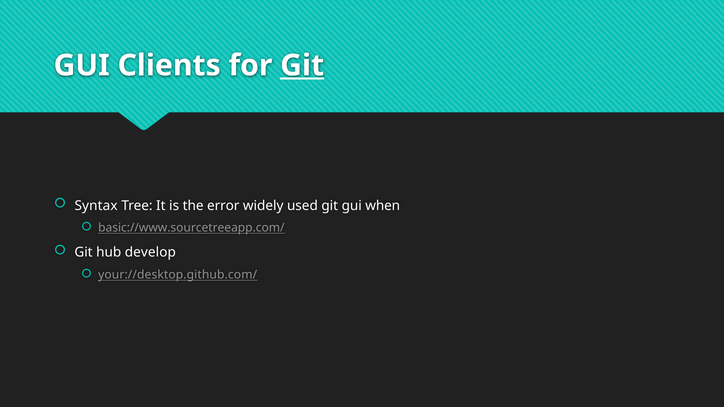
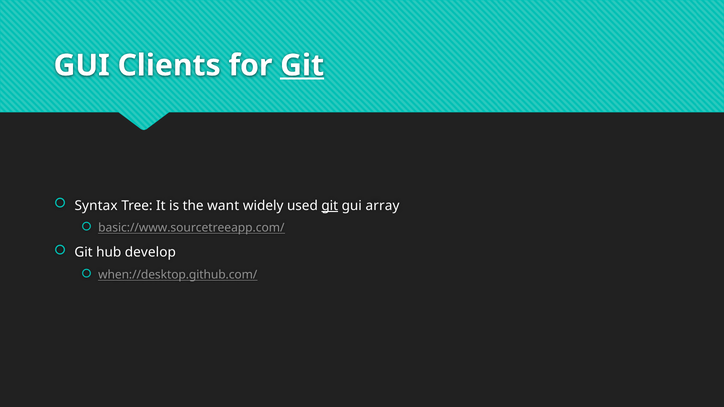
error: error -> want (223, 206)
git underline: none -> present (330, 206)
when: when -> array (383, 206)
your://desktop.github.com/: your://desktop.github.com/ -> when://desktop.github.com/ (178, 275)
